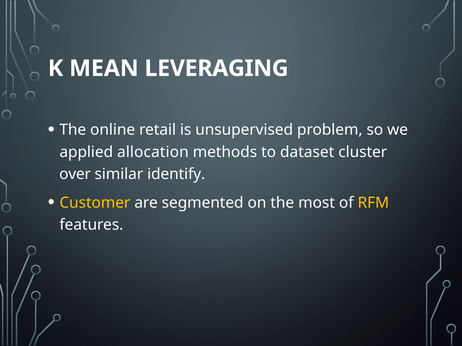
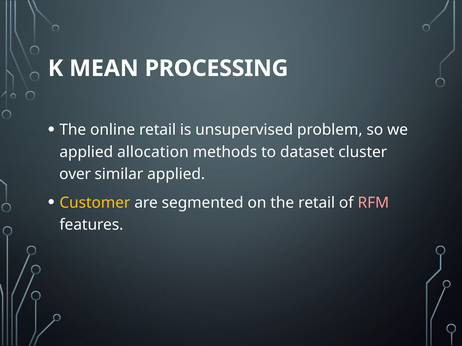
LEVERAGING: LEVERAGING -> PROCESSING (217, 68)
similar identify: identify -> applied (176, 174)
the most: most -> retail (317, 203)
RFM colour: yellow -> pink (373, 203)
